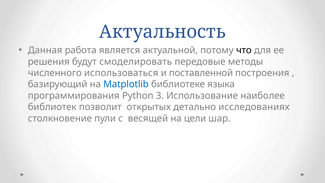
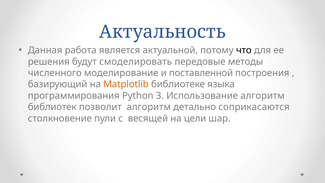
использоваться: использоваться -> моделирование (121, 73)
Matplotlib colour: blue -> orange (126, 84)
Использование наиболее: наиболее -> алгоритм (263, 96)
позволит открытых: открытых -> алгоритм (149, 107)
исследованиях: исследованиях -> соприкасаются (254, 107)
